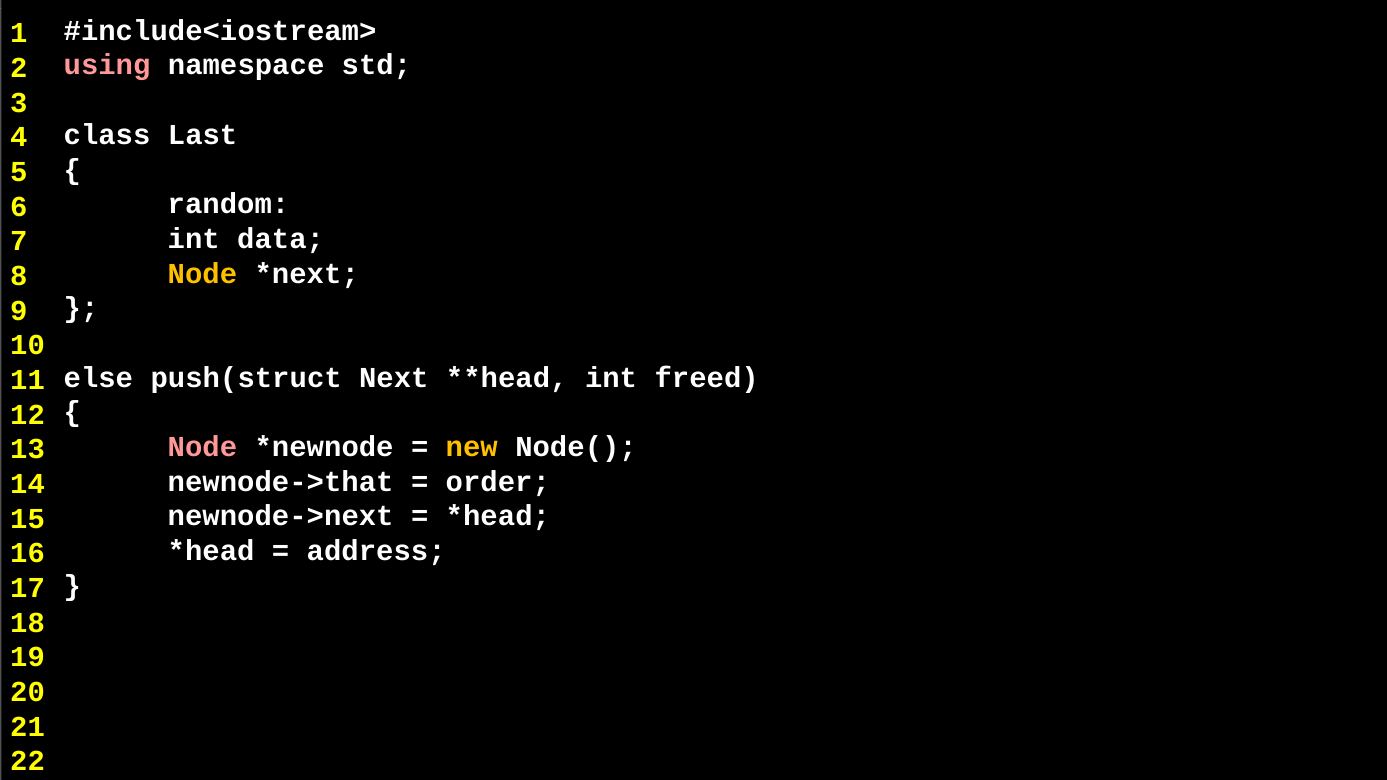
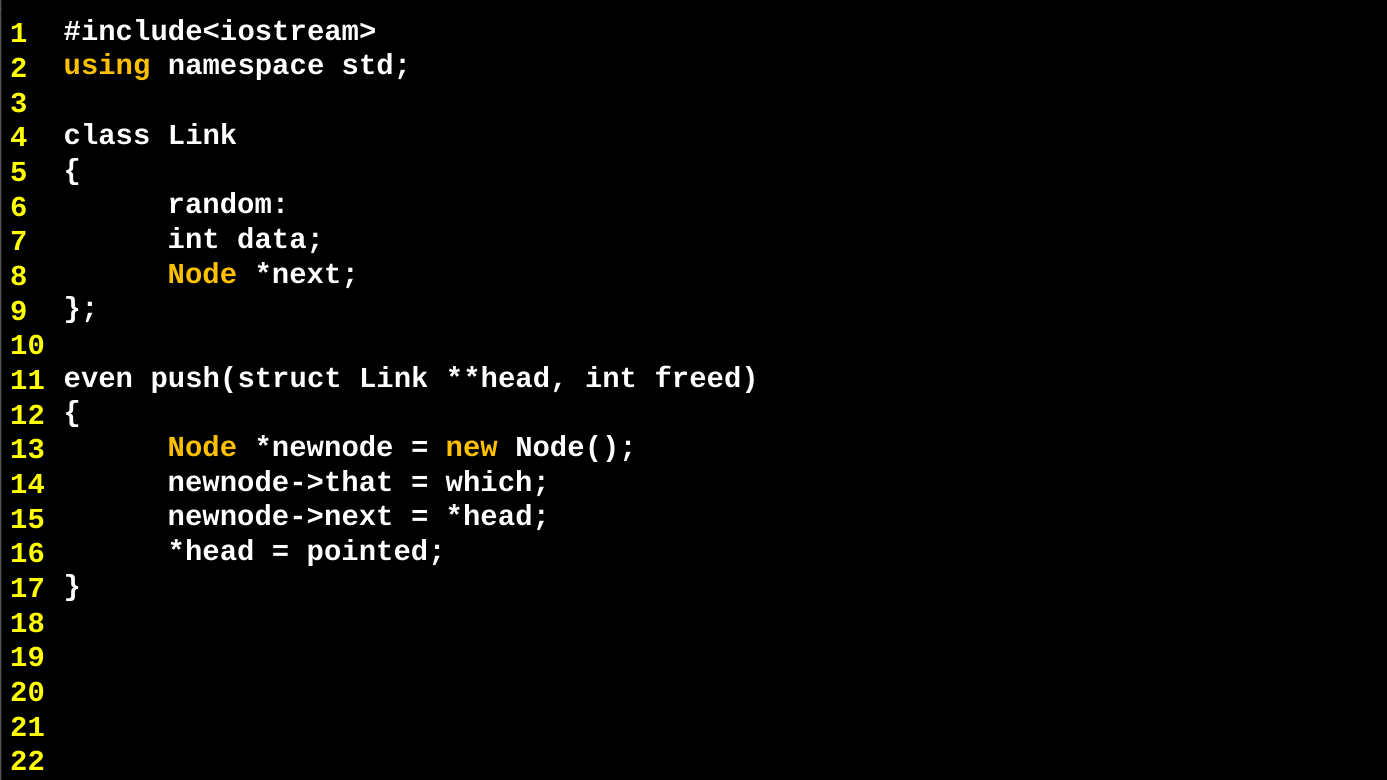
using colour: pink -> yellow (107, 65)
class Last: Last -> Link (203, 135)
else: else -> even (98, 378)
push(struct Next: Next -> Link (394, 378)
Node colour: pink -> yellow (202, 447)
order: order -> which (498, 482)
address: address -> pointed (376, 551)
